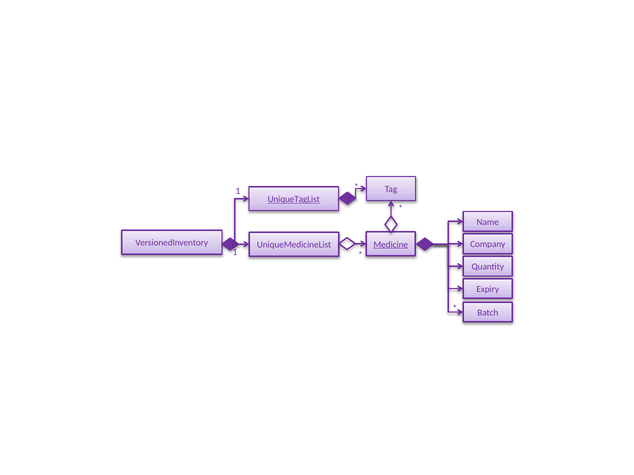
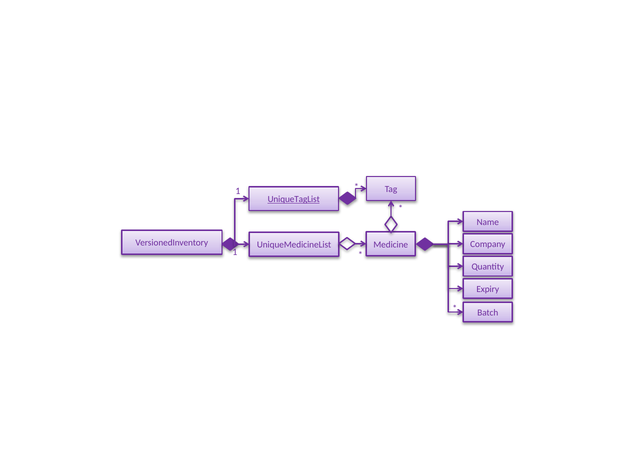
Medicine underline: present -> none (391, 245)
